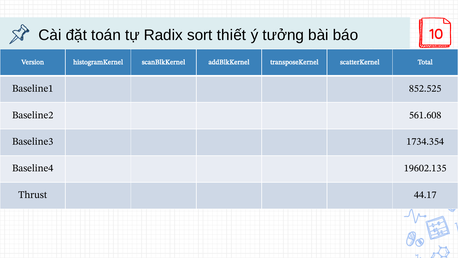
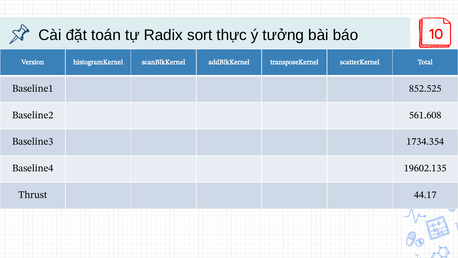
thiết: thiết -> thực (232, 35)
